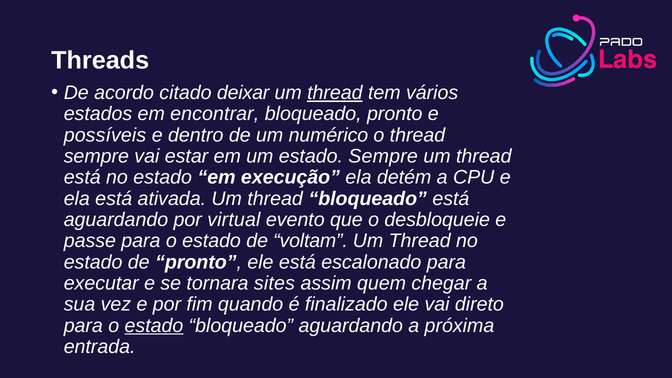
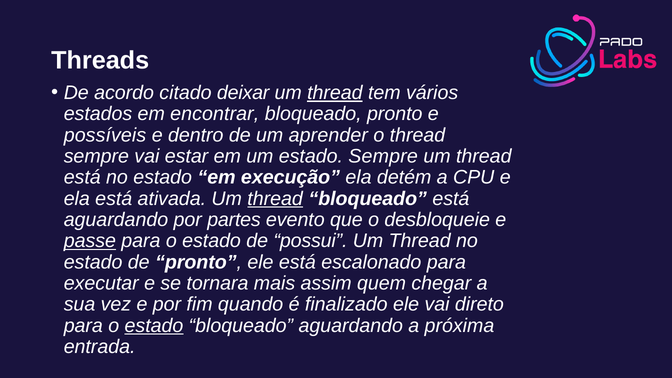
numérico: numérico -> aprender (328, 135)
thread underline: none -> present (275, 199)
virtual: virtual -> partes (234, 220)
passe underline: none -> present (90, 241)
voltam: voltam -> possui (311, 241)
sites: sites -> mais (275, 283)
